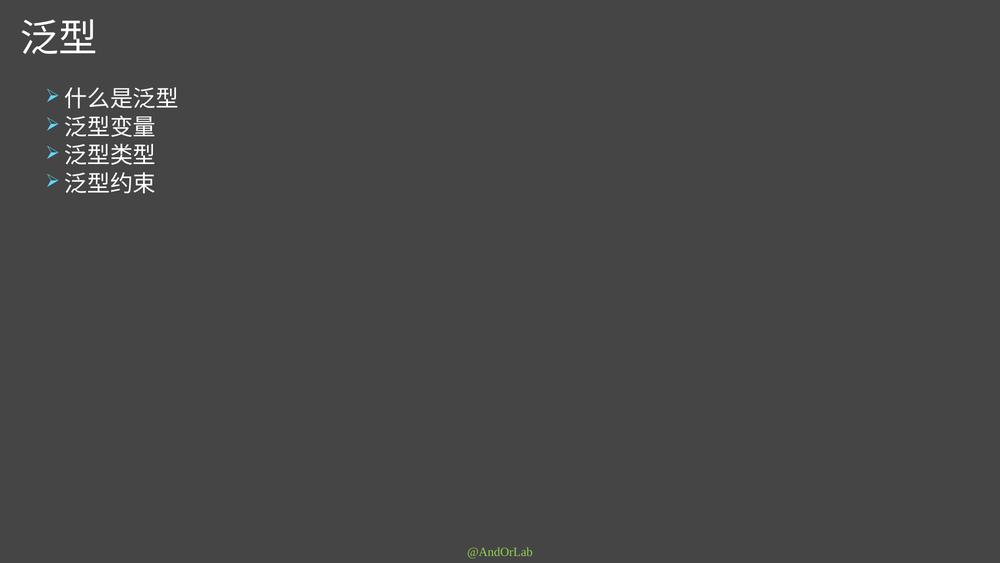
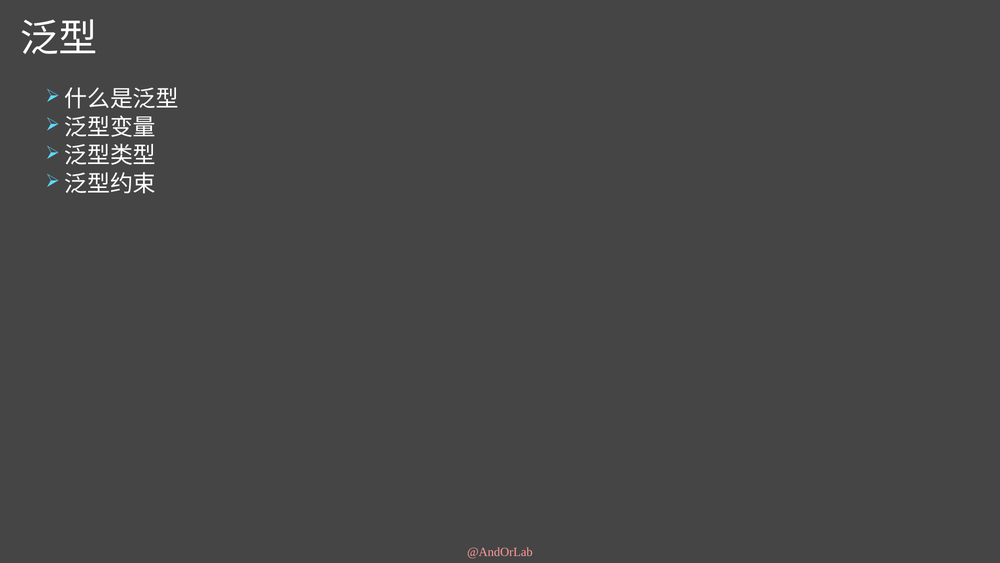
@AndOrLab colour: light green -> pink (500, 552)
